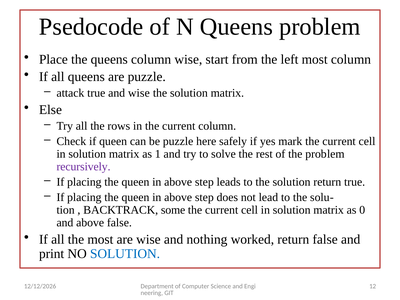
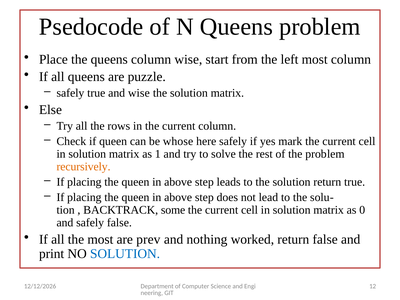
attack: attack -> safely (70, 93)
be puzzle: puzzle -> whose (178, 141)
recursively colour: purple -> orange (84, 167)
and above: above -> safely (90, 223)
are wise: wise -> prev (148, 240)
